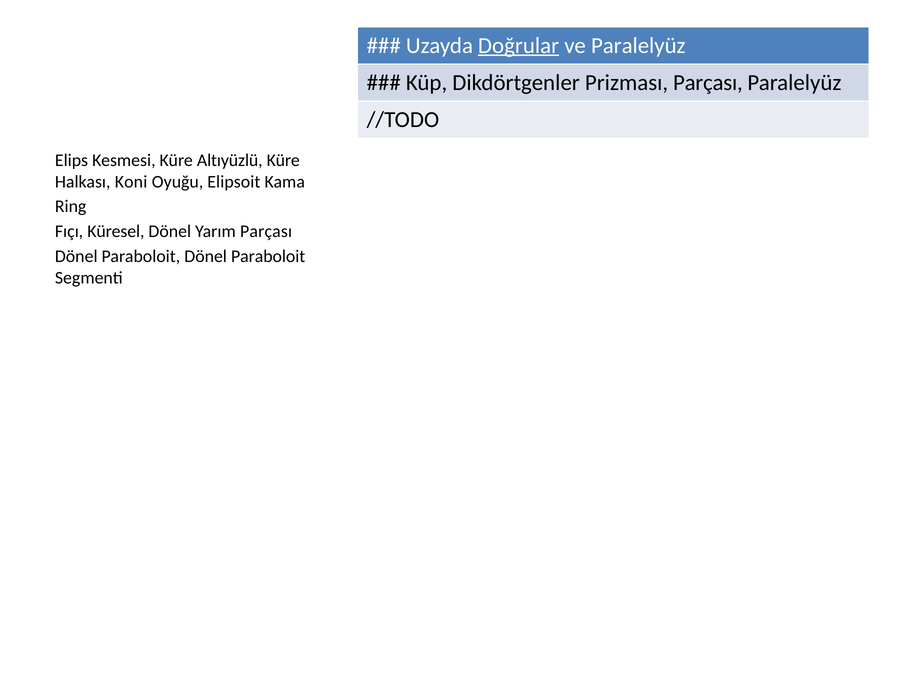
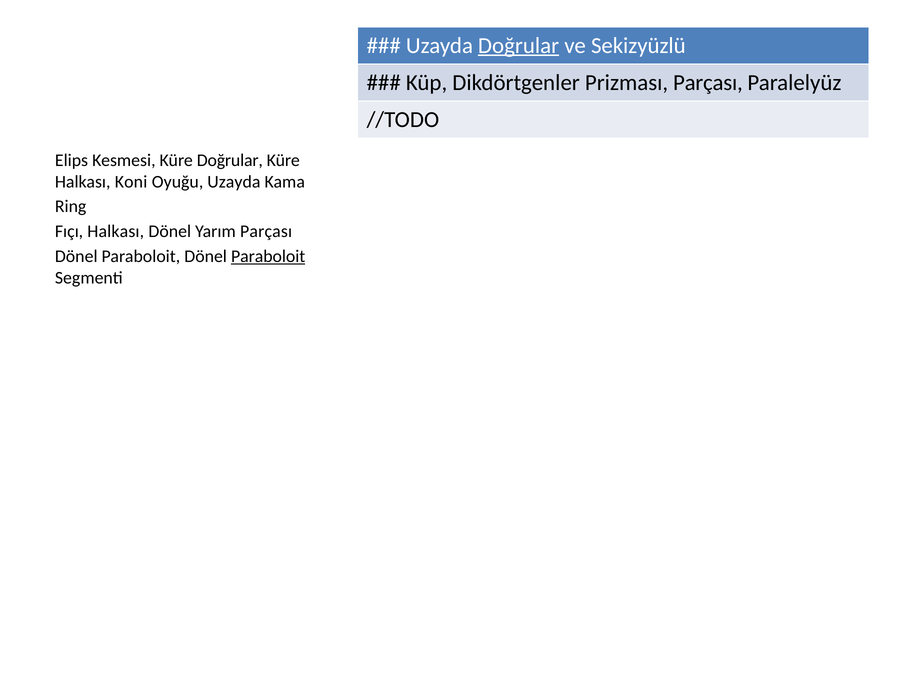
ve Paralelyüz: Paralelyüz -> Sekizyüzlü (638, 46)
Küre Altıyüzlü: Altıyüzlü -> Doğrular (230, 160)
Oyuğu Elipsoit: Elipsoit -> Uzayda (234, 182)
Fıçı Küresel: Küresel -> Halkası (116, 232)
Paraboloit underline: none -> present (268, 257)
